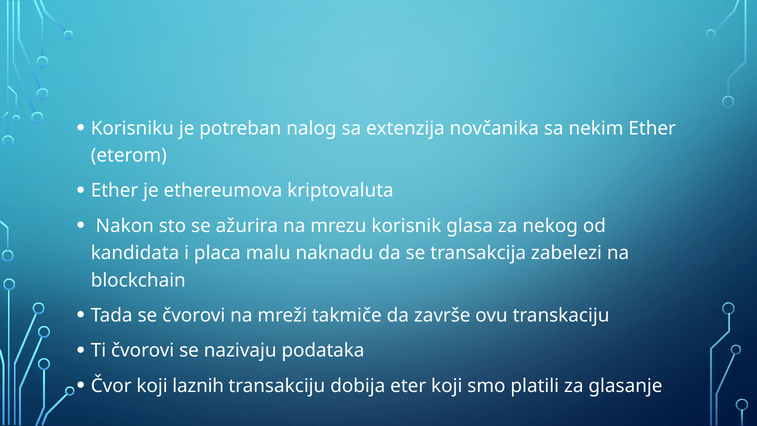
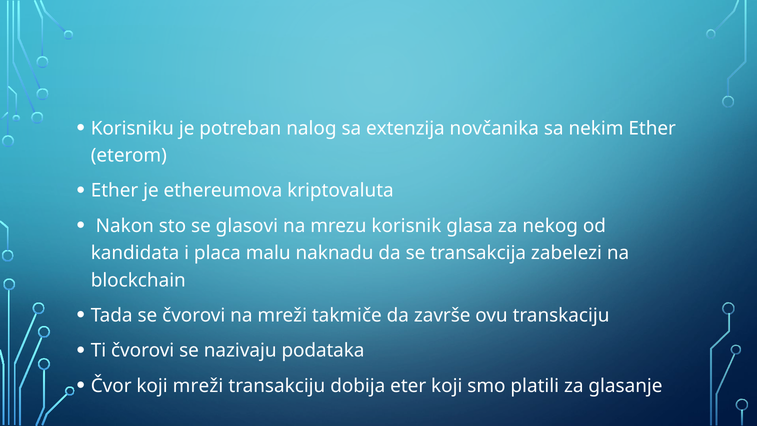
ažurira: ažurira -> glasovi (247, 226)
koji laznih: laznih -> mreži (198, 386)
